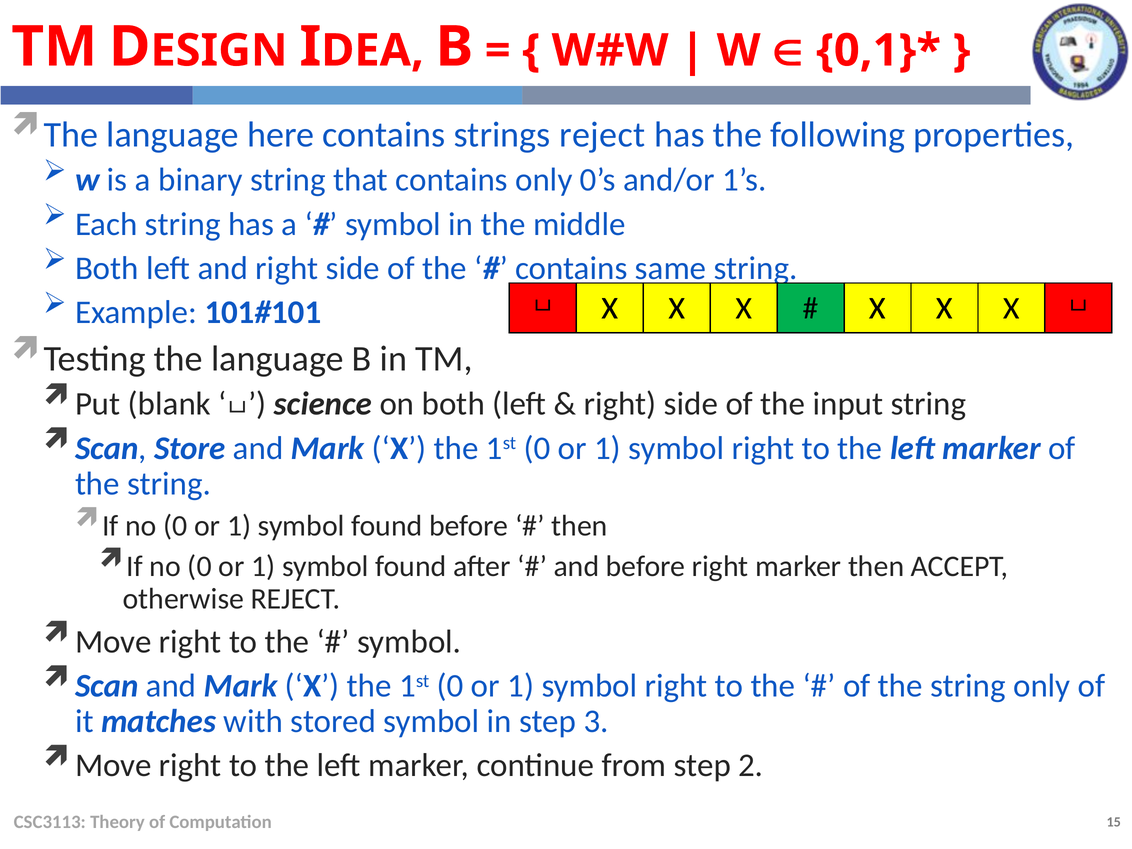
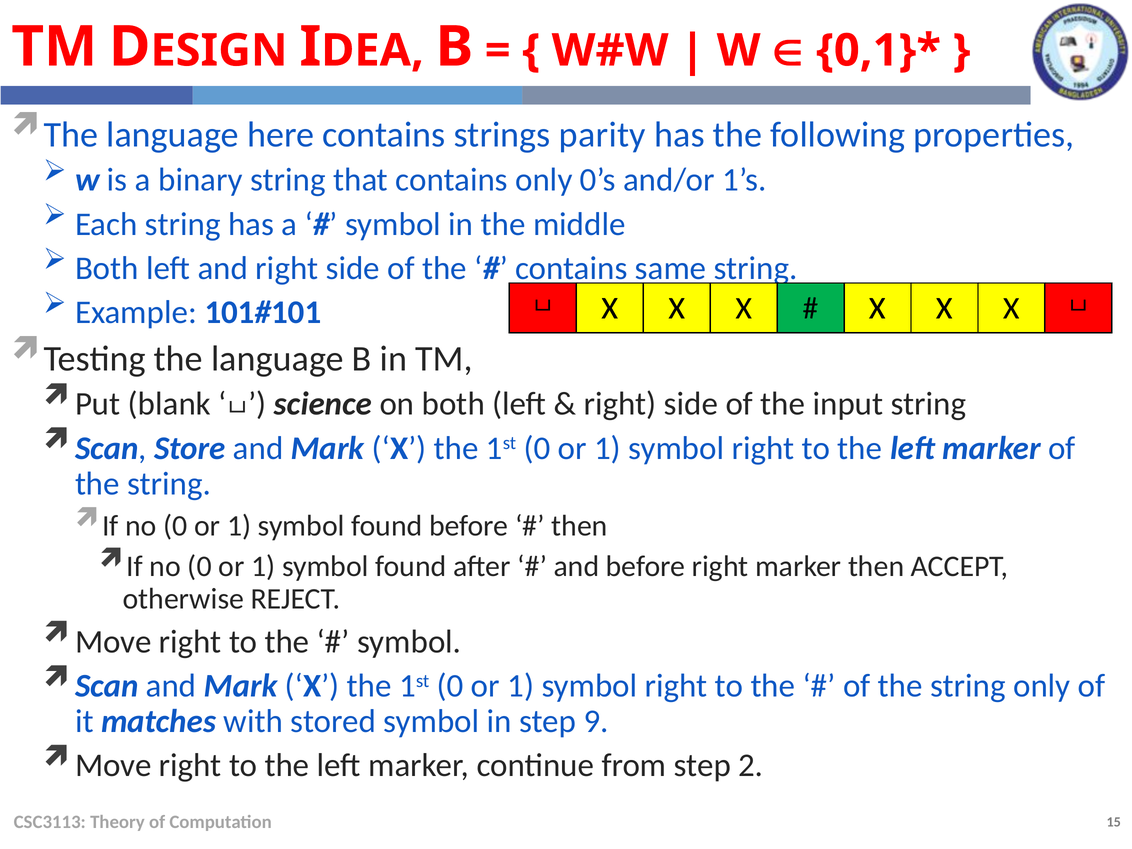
strings reject: reject -> parity (602, 135)
3: 3 -> 9 (596, 721)
